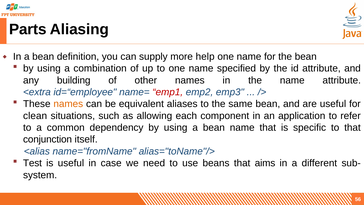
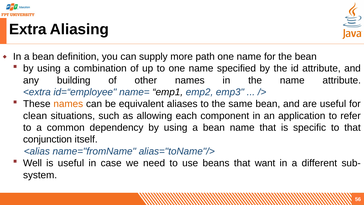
Parts: Parts -> Extra (28, 29)
help: help -> path (205, 57)
emp1 colour: red -> black (168, 92)
Test: Test -> Well (32, 163)
aims: aims -> want (265, 163)
